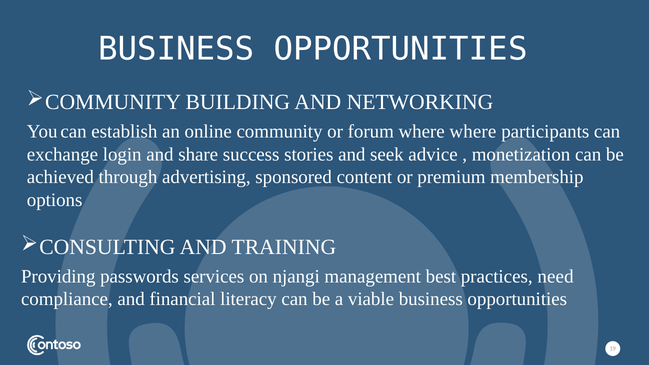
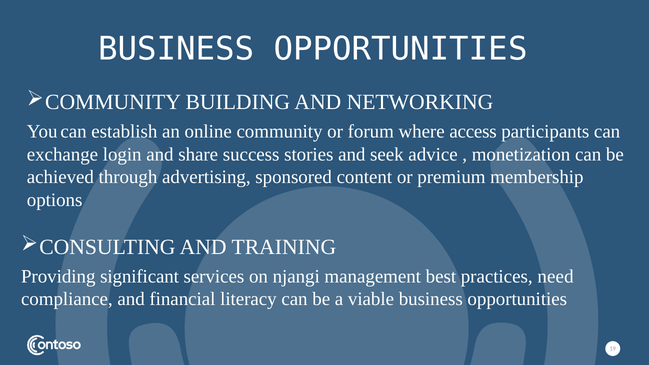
where where: where -> access (473, 132)
passwords: passwords -> significant (140, 276)
